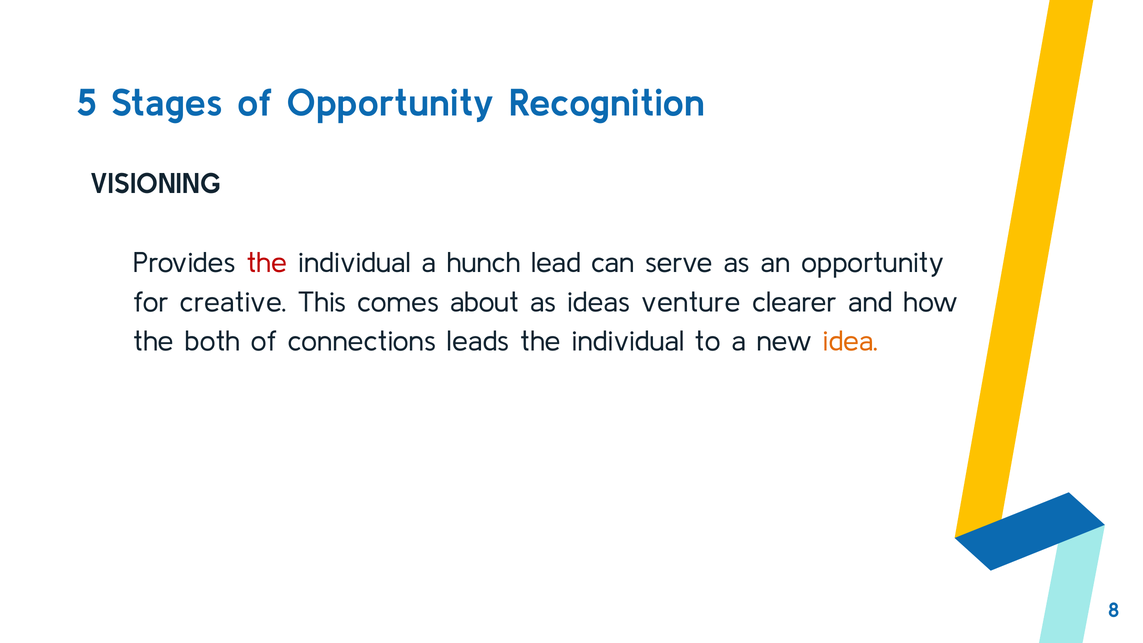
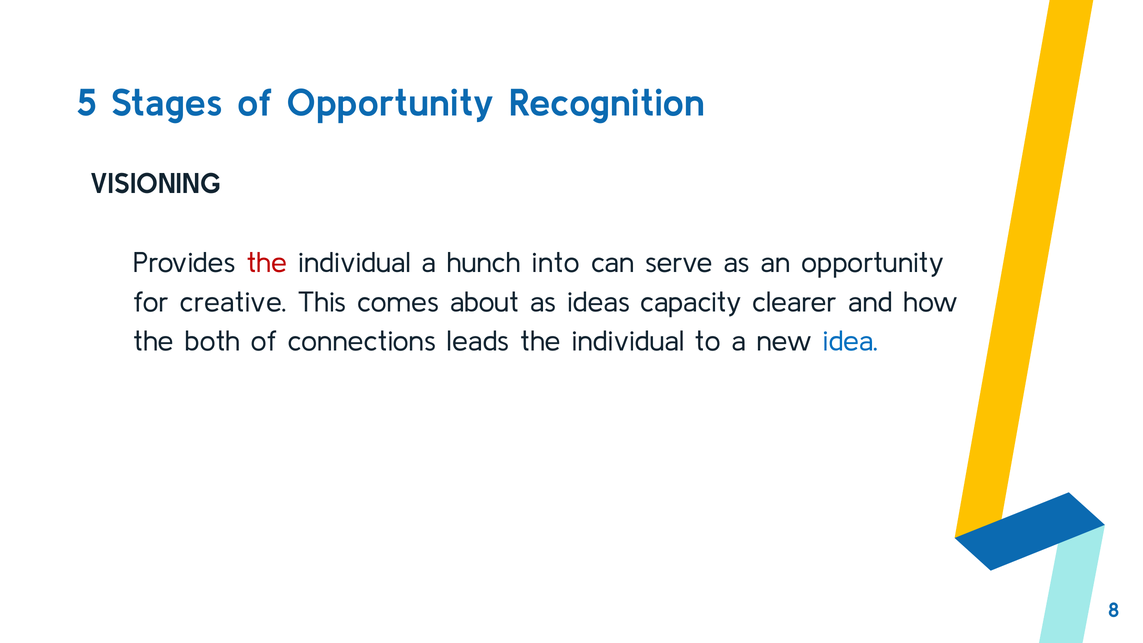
lead: lead -> into (556, 263)
venture: venture -> capacity (691, 302)
idea colour: orange -> blue (851, 341)
